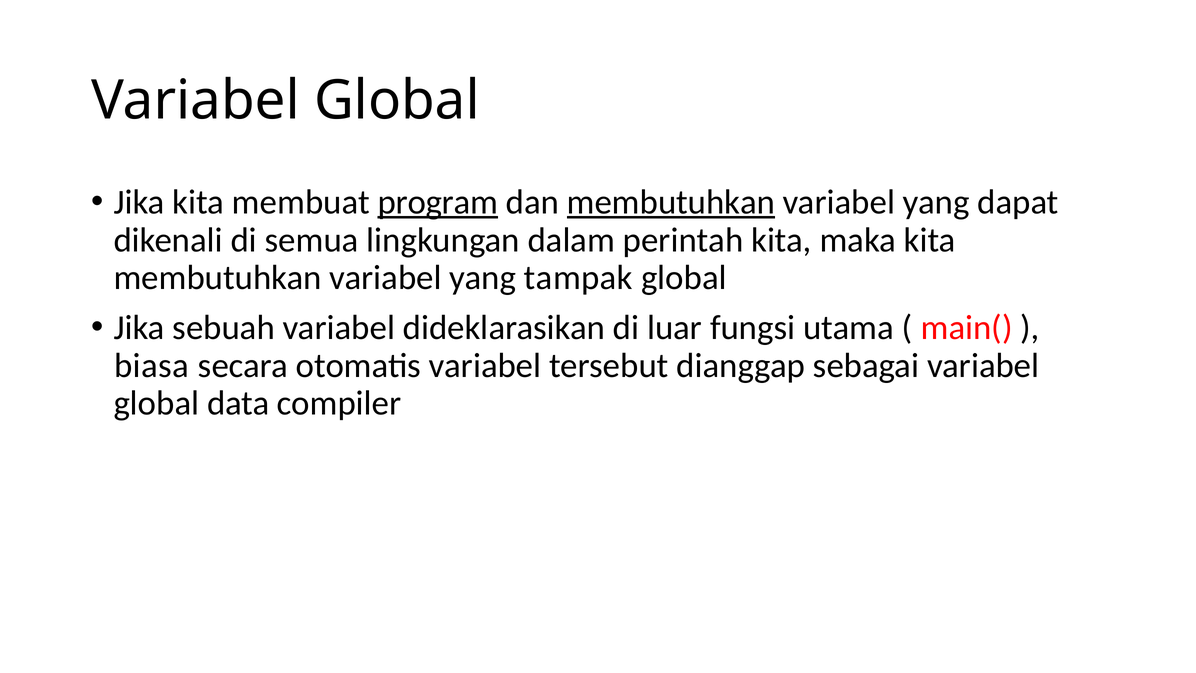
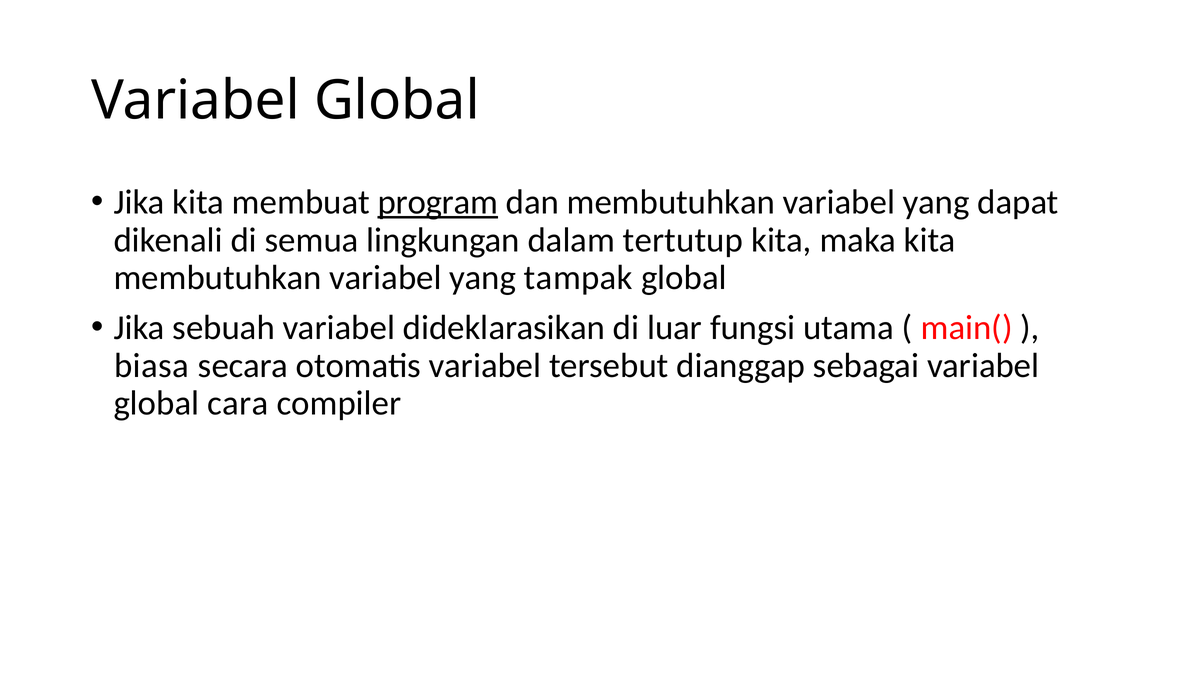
membutuhkan underline: present -> none (671, 202)
perintah: perintah -> tertutup (683, 240)
data: data -> cara (238, 403)
